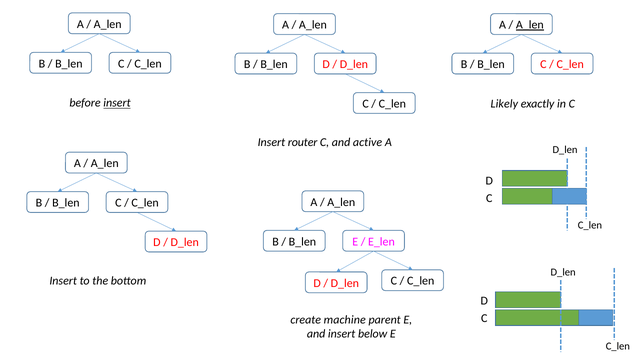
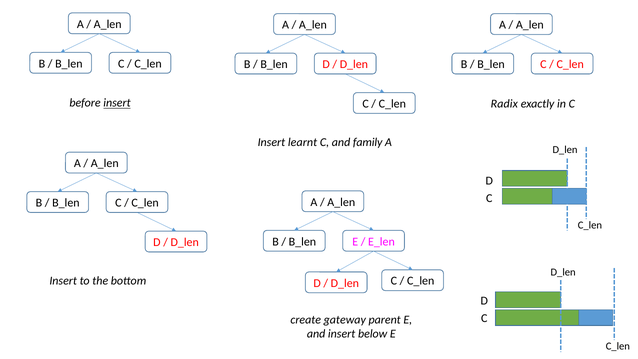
A_len underline: present -> none (530, 25)
Likely: Likely -> Radix (504, 104)
router: router -> learnt (303, 142)
active: active -> family (368, 142)
machine: machine -> gateway (345, 320)
